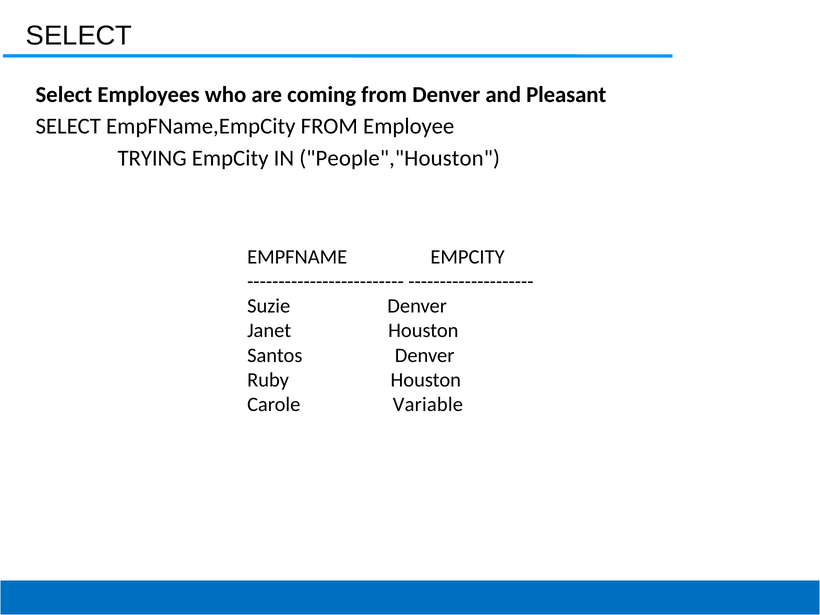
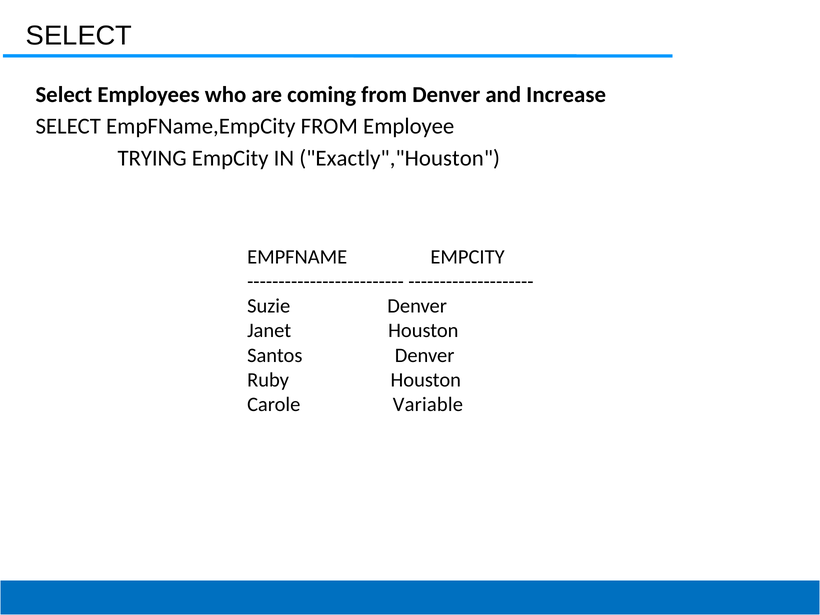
Pleasant: Pleasant -> Increase (566, 95)
People","Houston: People","Houston -> Exactly","Houston (400, 158)
